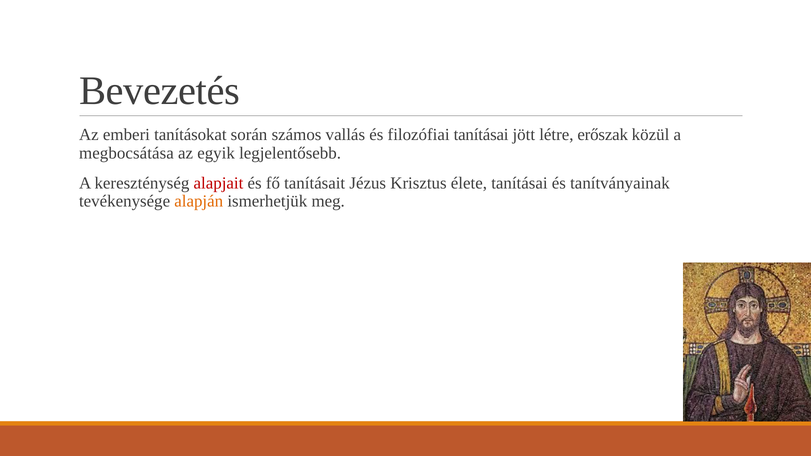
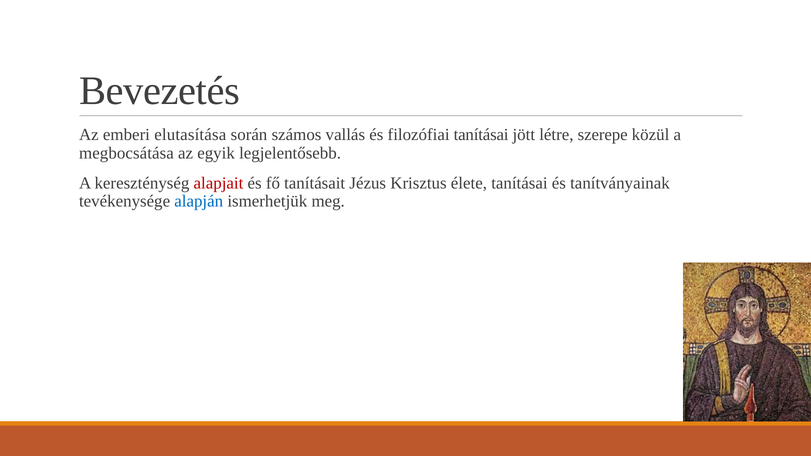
tanításokat: tanításokat -> elutasítása (190, 135)
erőszak: erőszak -> szerepe (603, 135)
alapján colour: orange -> blue (199, 201)
